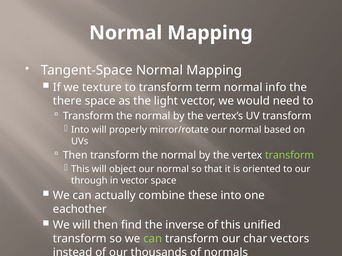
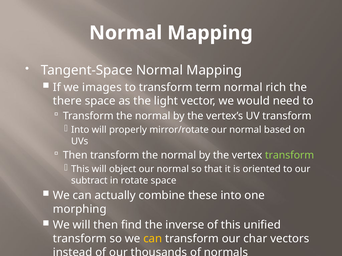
texture: texture -> images (102, 87)
info: info -> rich (276, 87)
through: through -> subtract (89, 181)
in vector: vector -> rotate (135, 181)
eachother: eachother -> morphing (80, 209)
can colour: light green -> yellow (153, 239)
